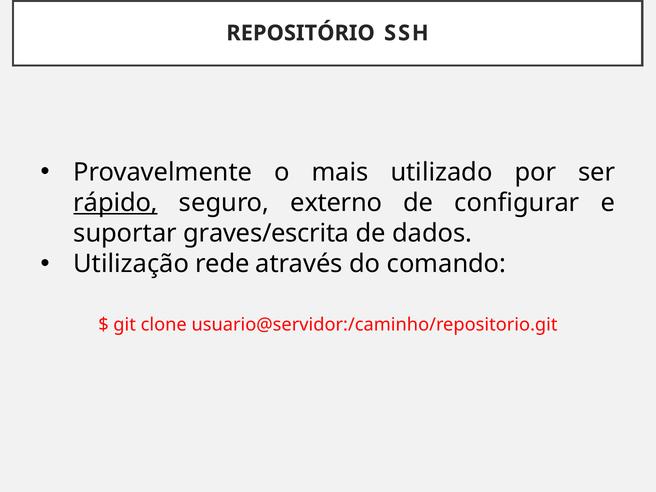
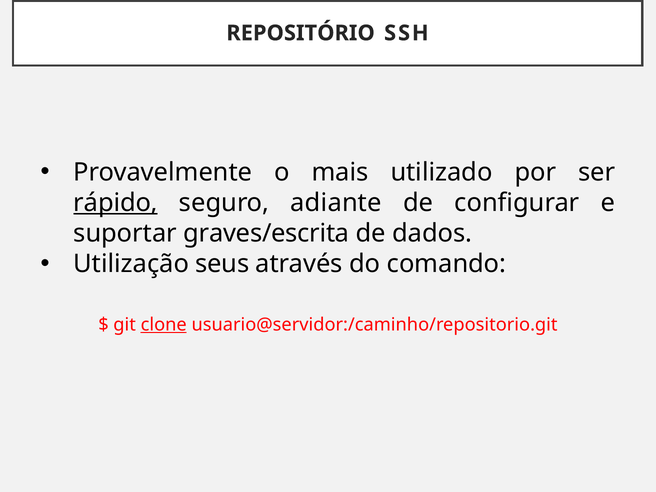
externo: externo -> adiante (336, 203)
rede: rede -> seus (222, 264)
clone underline: none -> present (164, 325)
